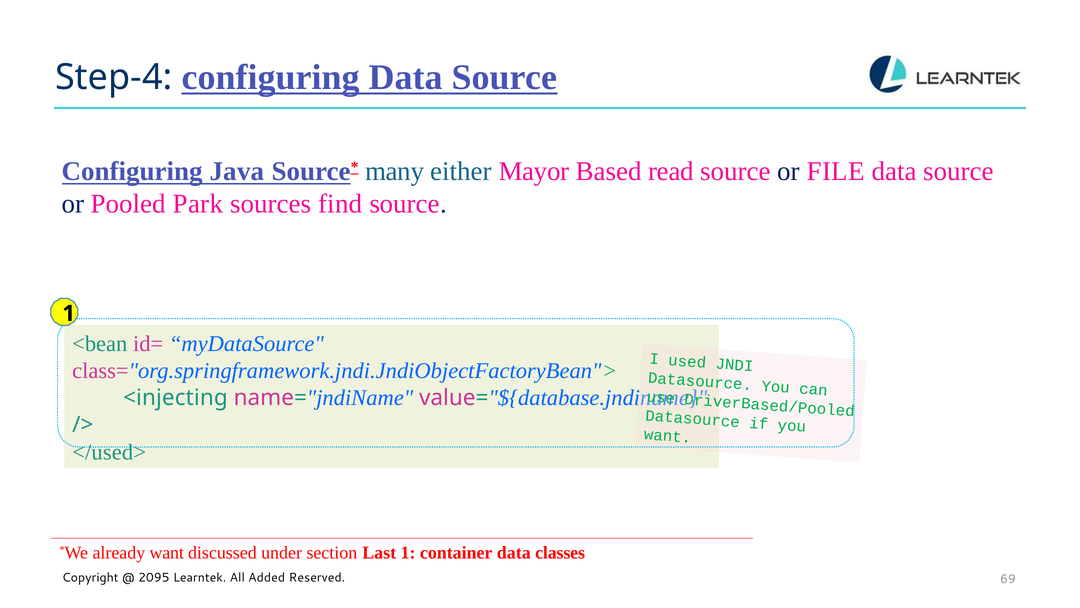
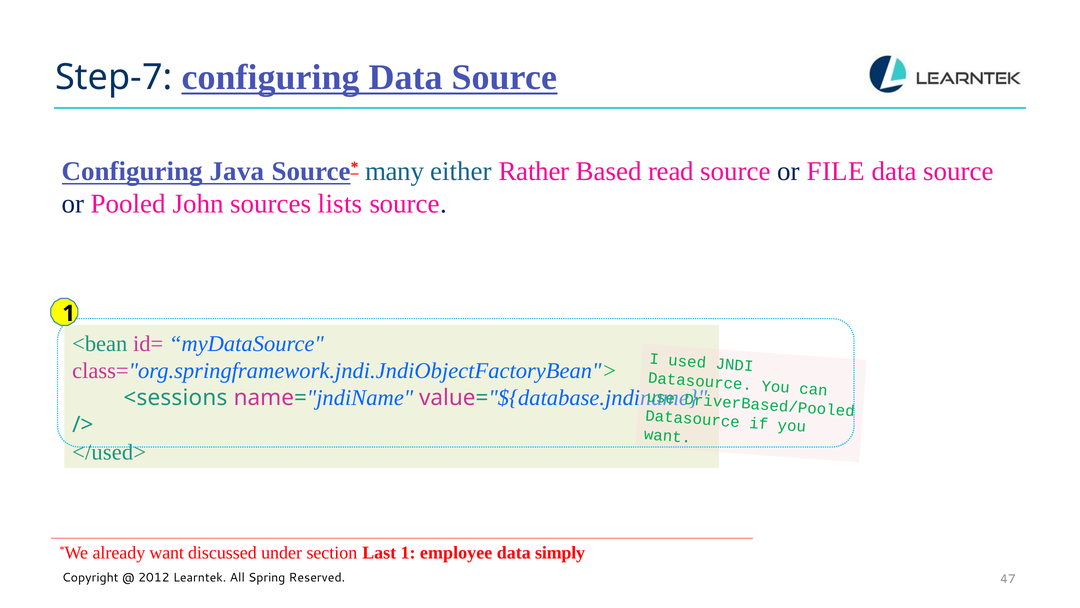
Step-4: Step-4 -> Step-7 (114, 78)
Mayor: Mayor -> Rather (534, 171)
Park: Park -> John (198, 204)
find: find -> lists (340, 204)
<injecting: <injecting -> <sessions (175, 398)
container: container -> employee (456, 552)
classes: classes -> simply (560, 552)
2095: 2095 -> 2012 (154, 577)
Added: Added -> Spring (267, 577)
69: 69 -> 47 (1008, 579)
